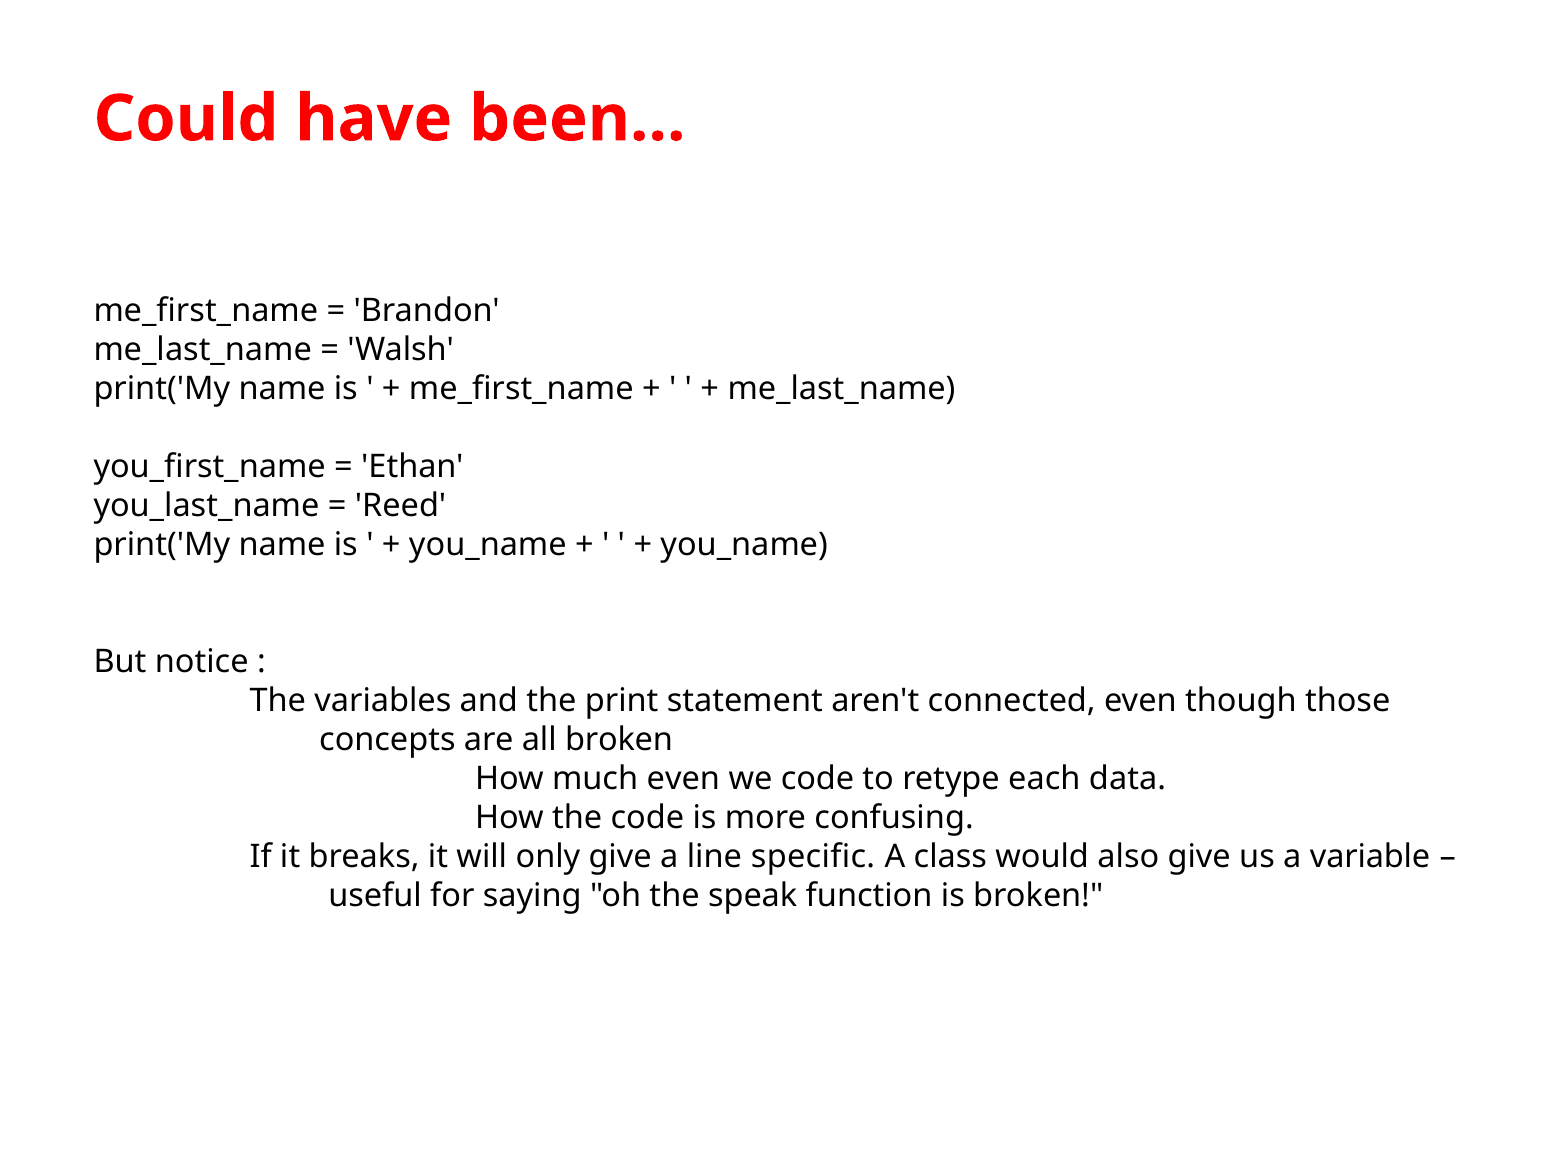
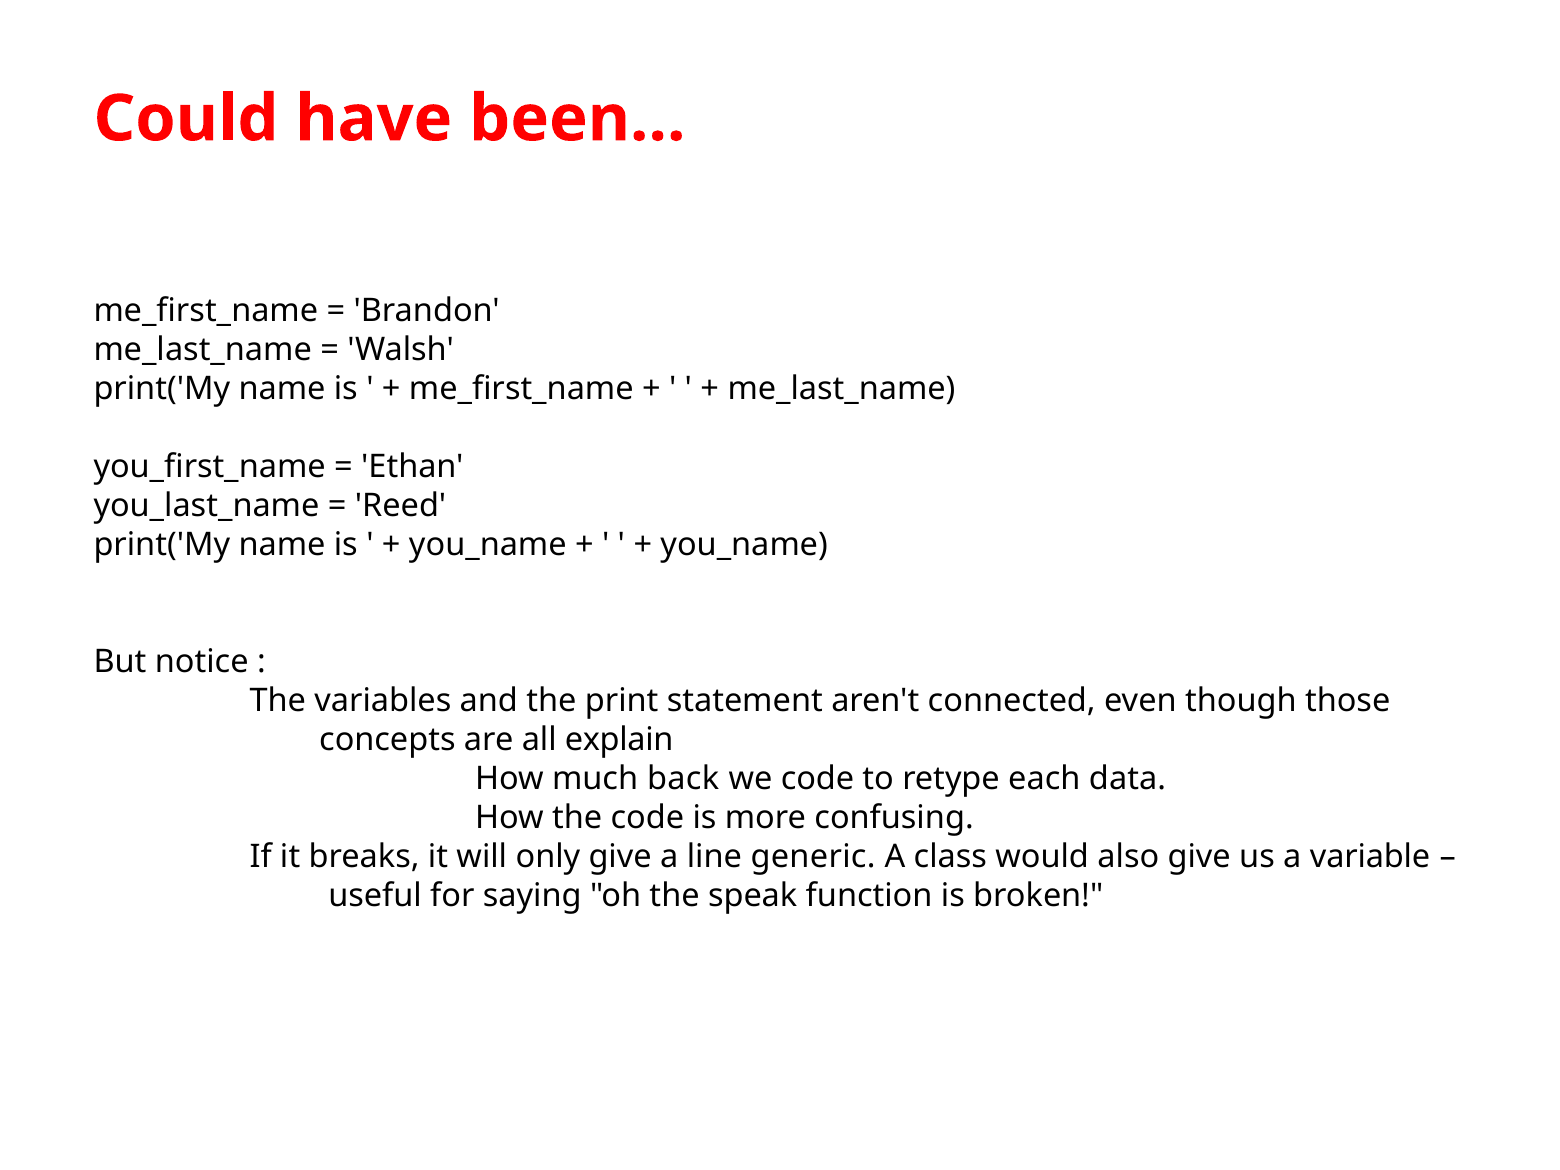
all broken: broken -> explain (619, 739)
much even: even -> back (683, 778)
specific: specific -> generic (813, 856)
